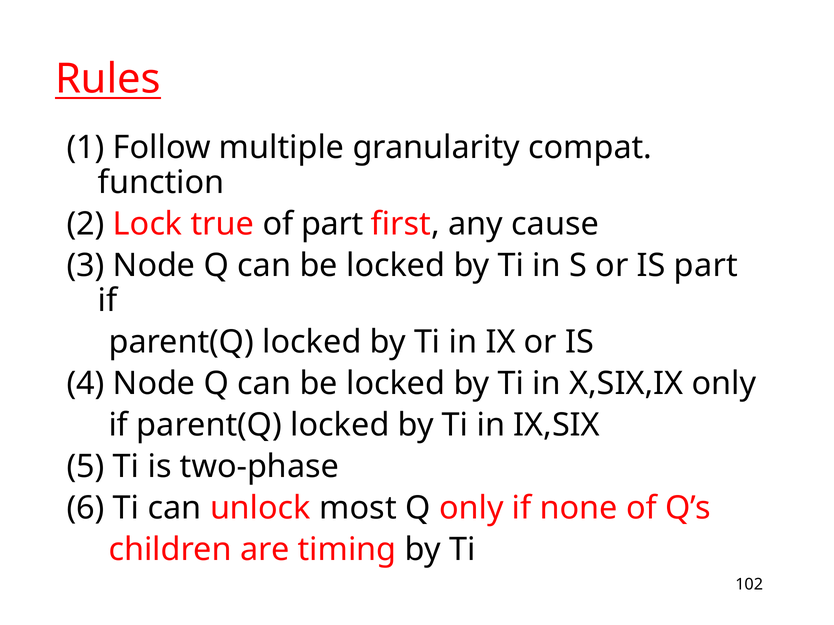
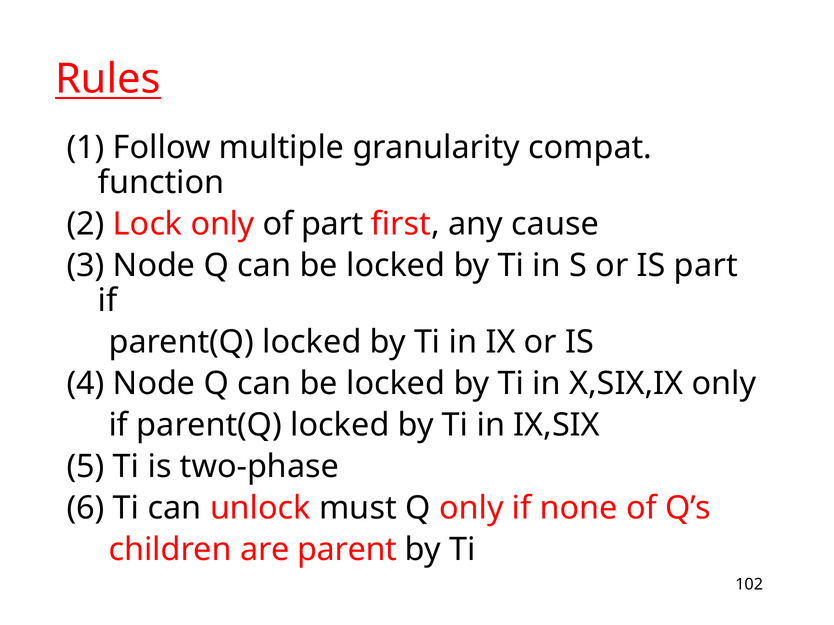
Lock true: true -> only (223, 224)
most: most -> must (358, 508)
timing: timing -> parent (347, 550)
